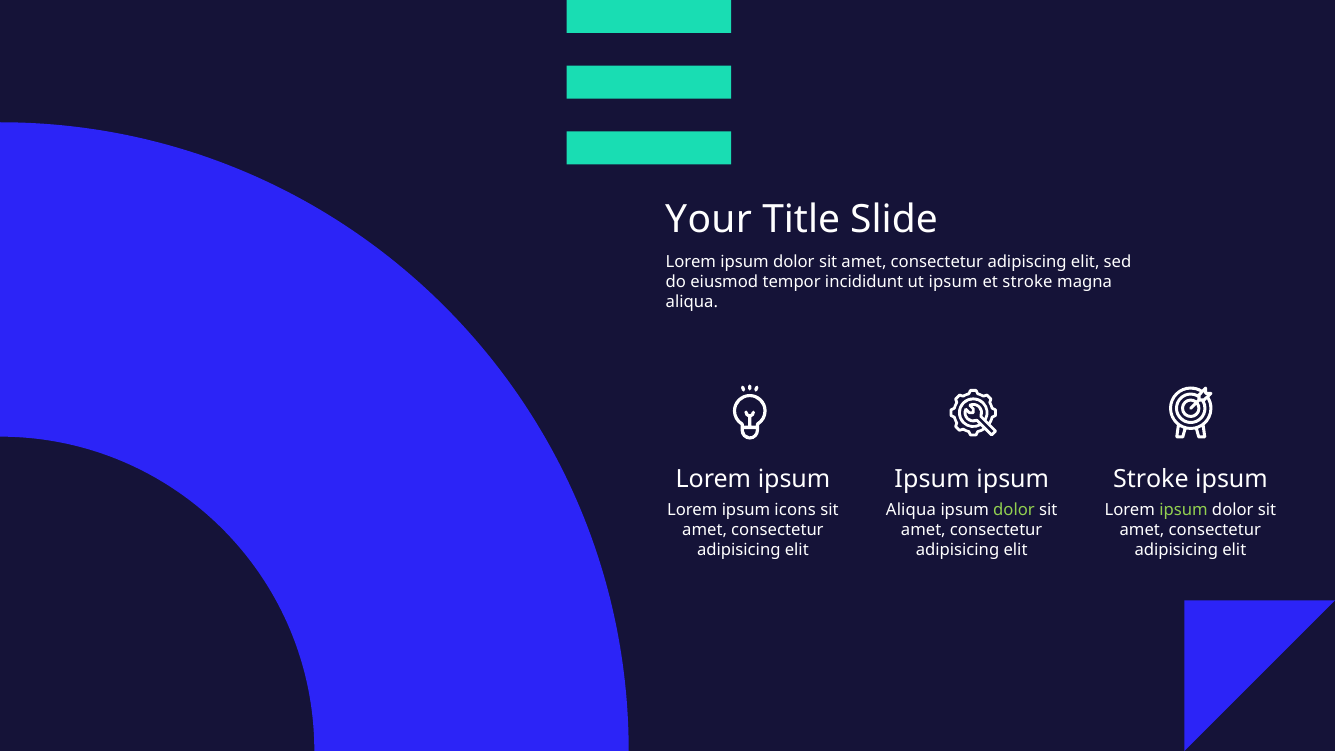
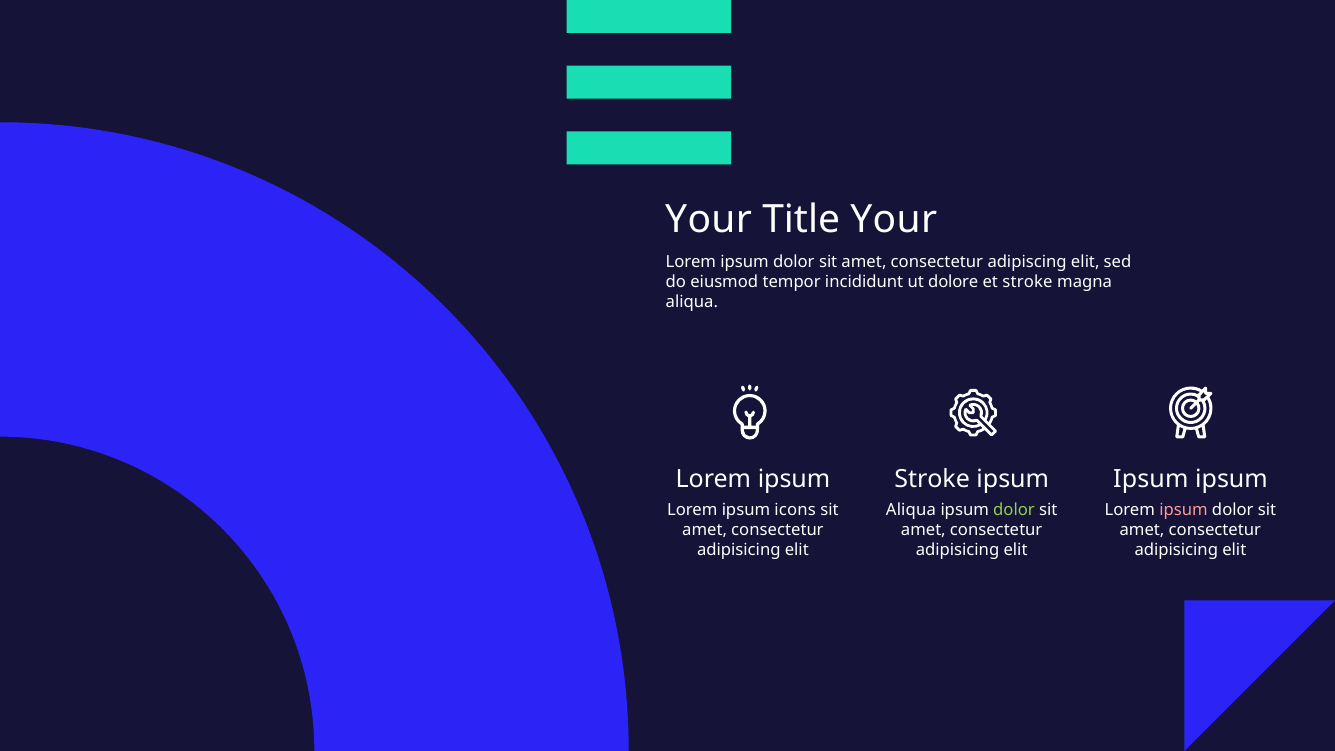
Title Slide: Slide -> Your (894, 220)
ut ipsum: ipsum -> dolore (953, 282)
Ipsum: Ipsum -> Stroke (932, 479)
Stroke: Stroke -> Ipsum (1151, 479)
ipsum colour: light green -> pink (1184, 510)
